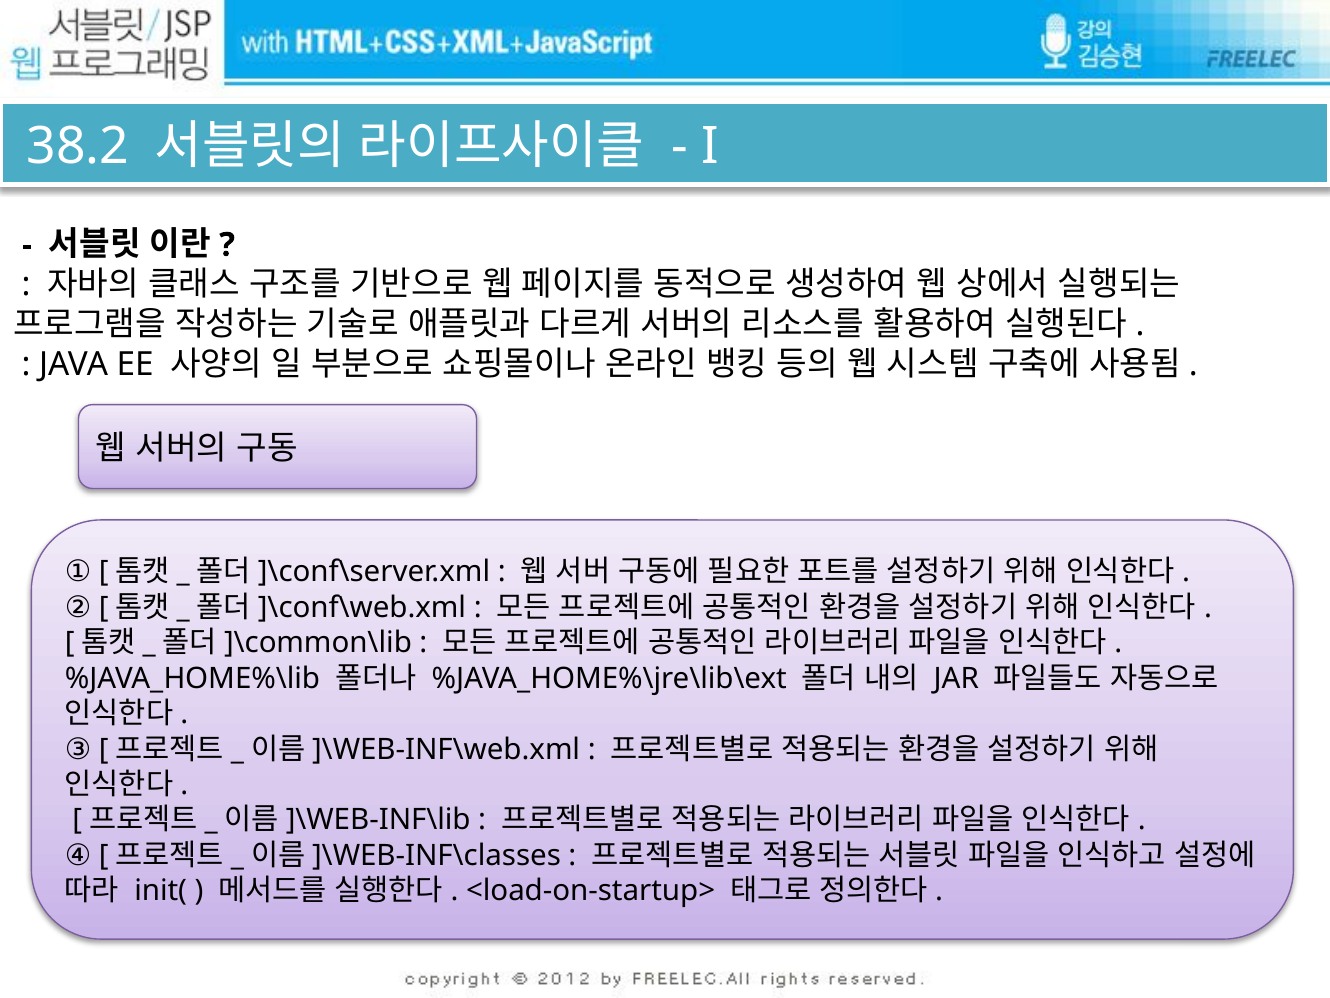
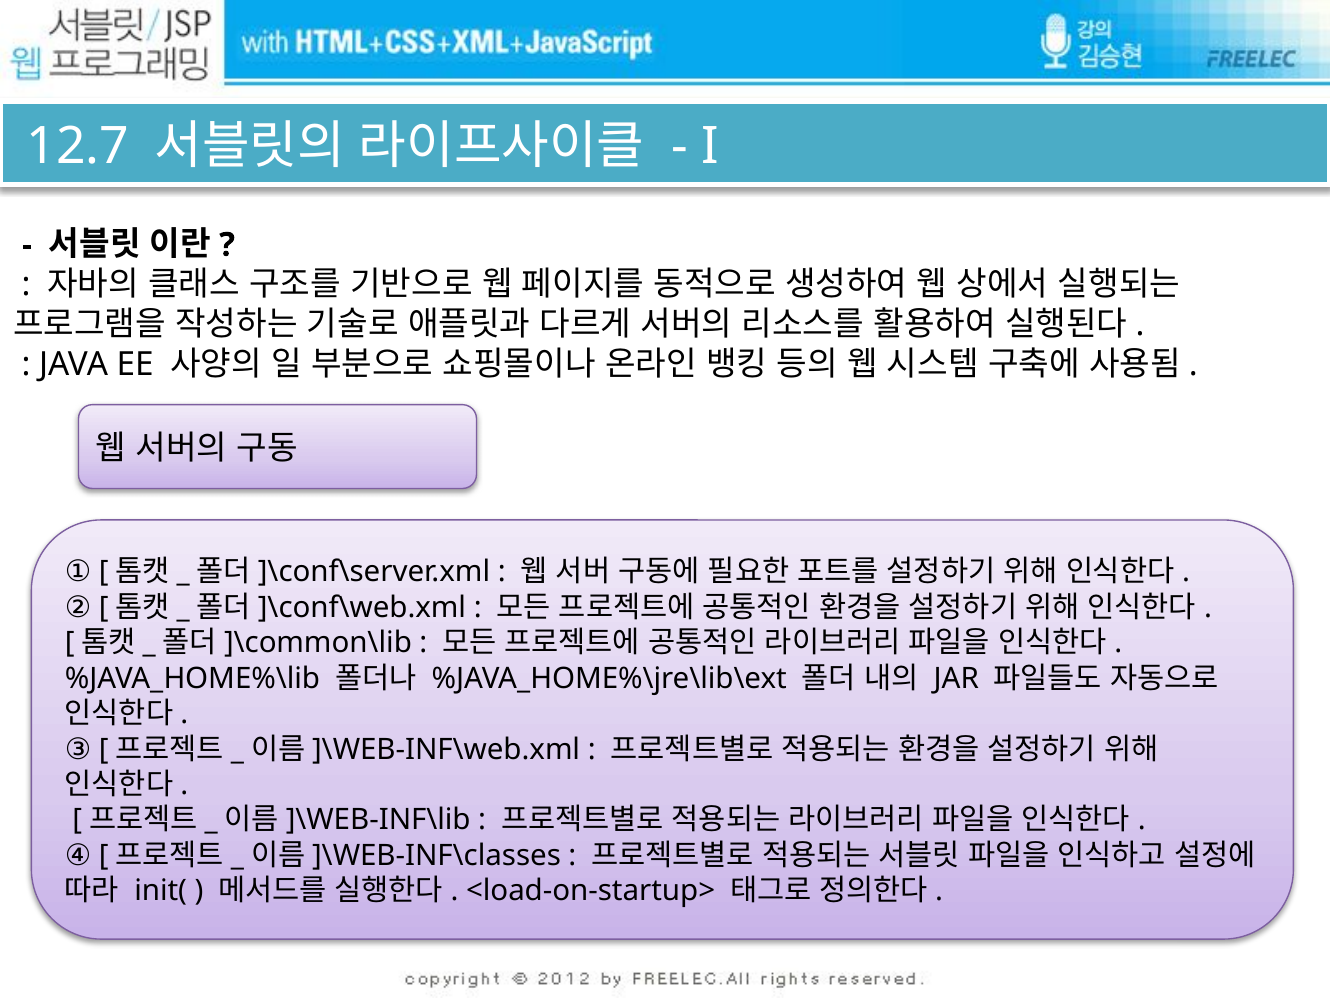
38.2: 38.2 -> 12.7 (78, 146)
